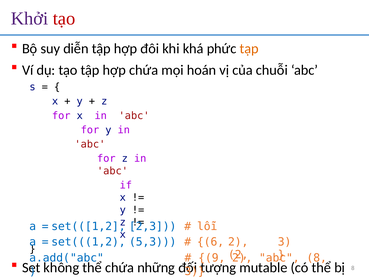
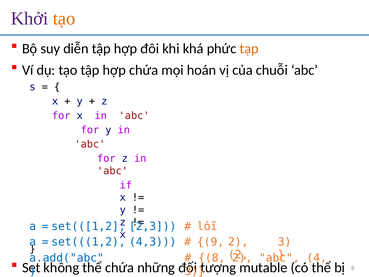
tạo colour: red -> orange (64, 19)
5,3: 5,3 -> 4,3 (153, 242)
6: 6 -> 9 (211, 242)
9: 9 -> 8 (212, 258)
8: 8 -> 4 (317, 258)
